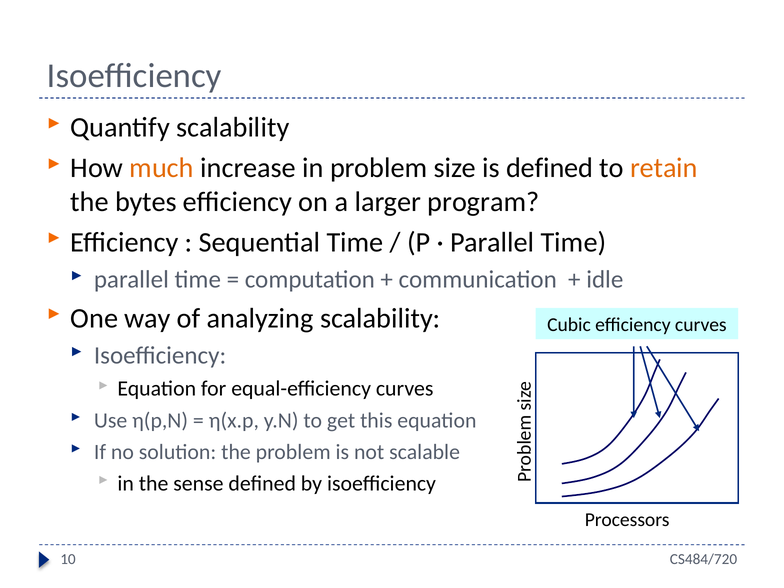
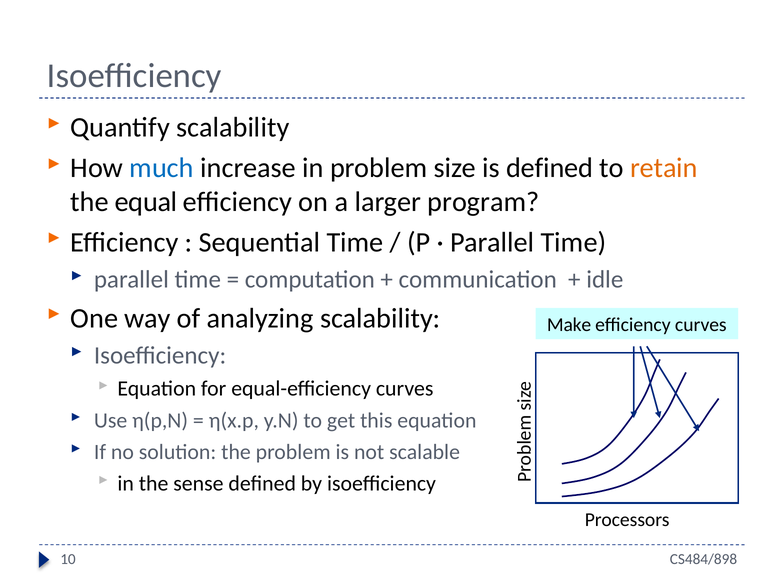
much colour: orange -> blue (162, 168)
bytes: bytes -> equal (146, 202)
Cubic: Cubic -> Make (569, 325)
CS484/720: CS484/720 -> CS484/898 (703, 559)
